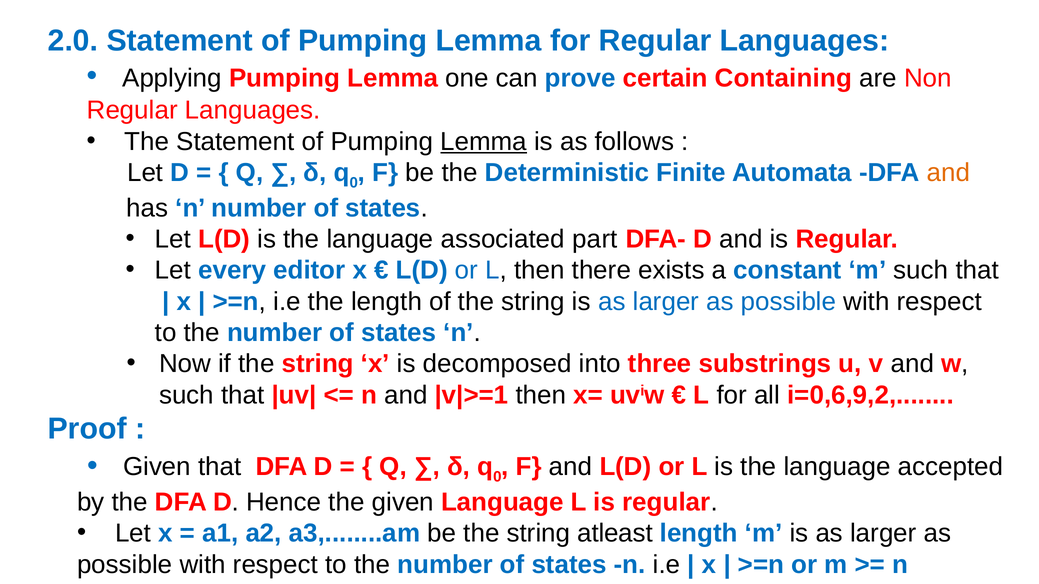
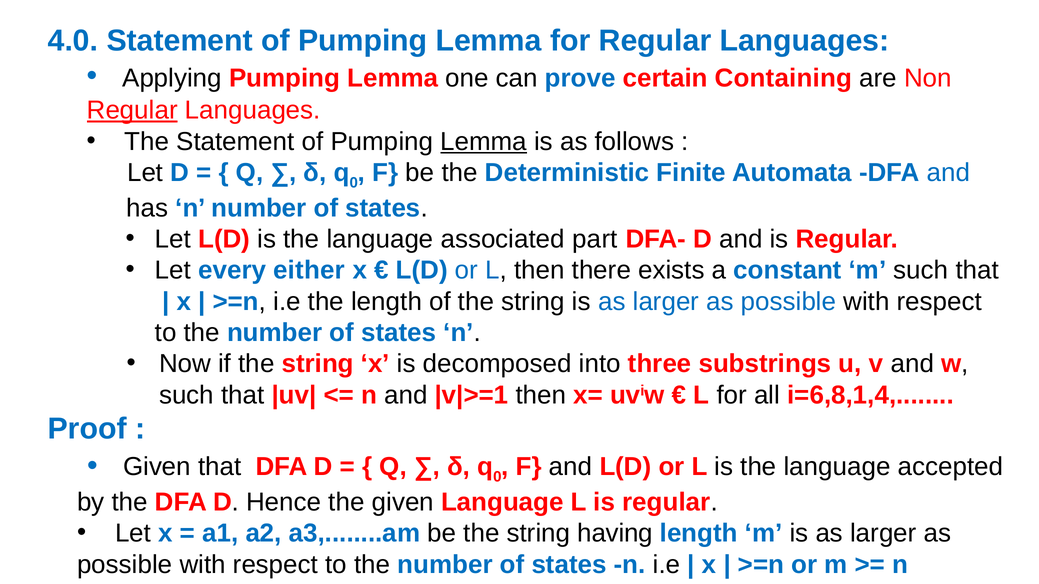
2.0: 2.0 -> 4.0 (73, 41)
Regular underline: none -> present (132, 110)
and colour: orange -> blue (949, 173)
editor: editor -> either (309, 271)
i=0,6,9,2: i=0,6,9,2 -> i=6,8,1,4 (871, 395)
atleast: atleast -> having (615, 534)
